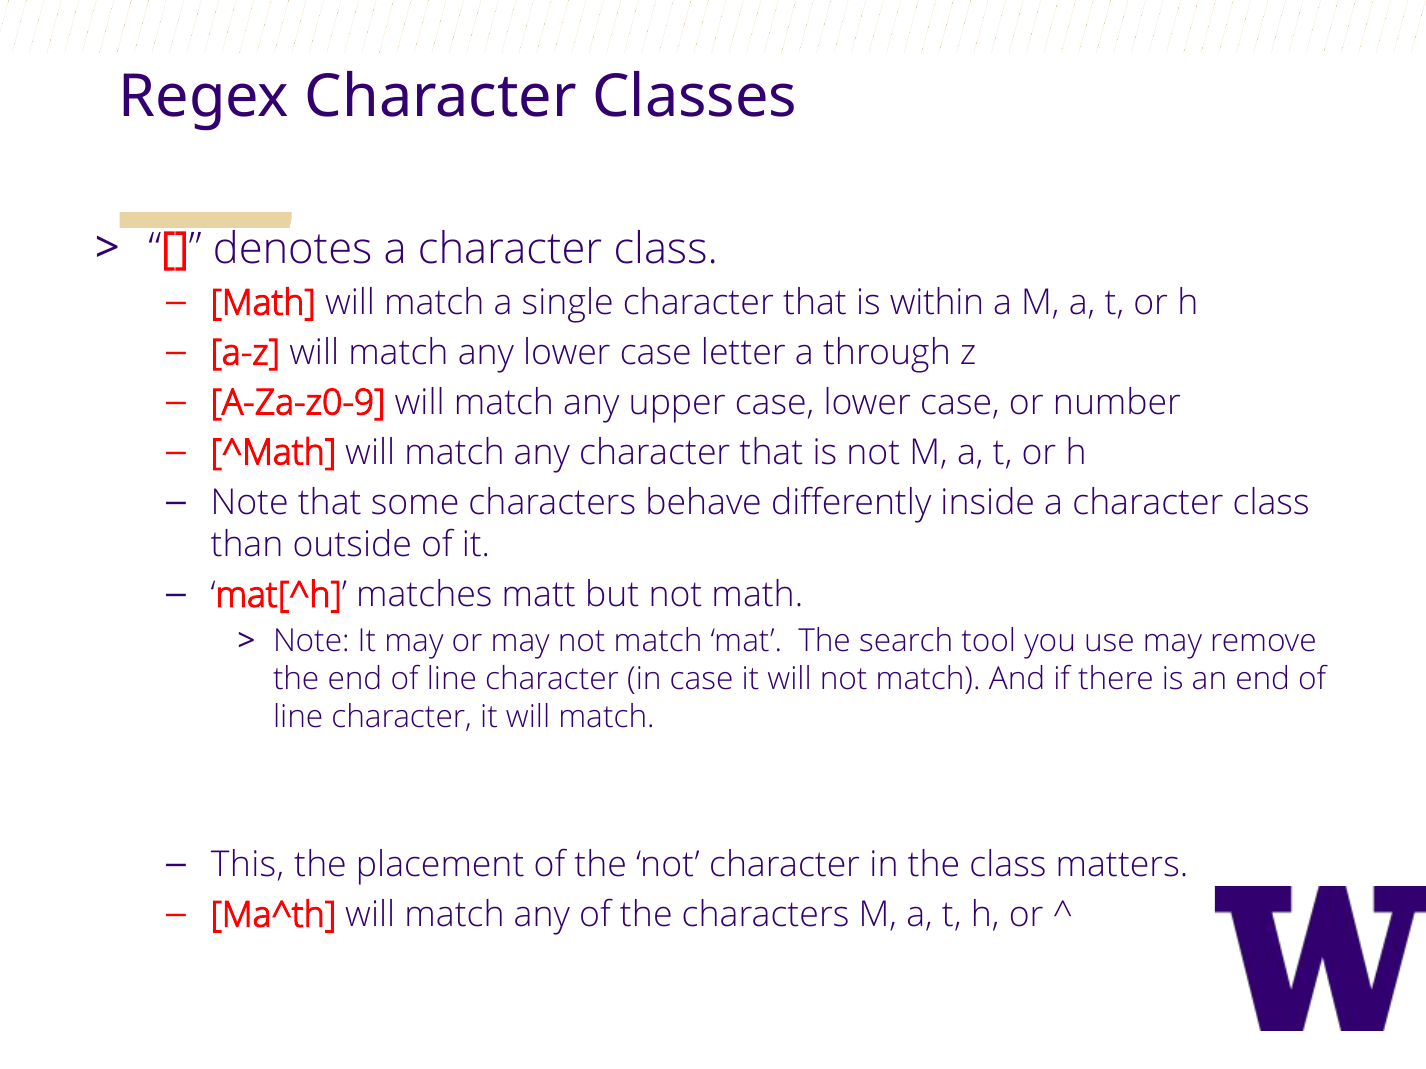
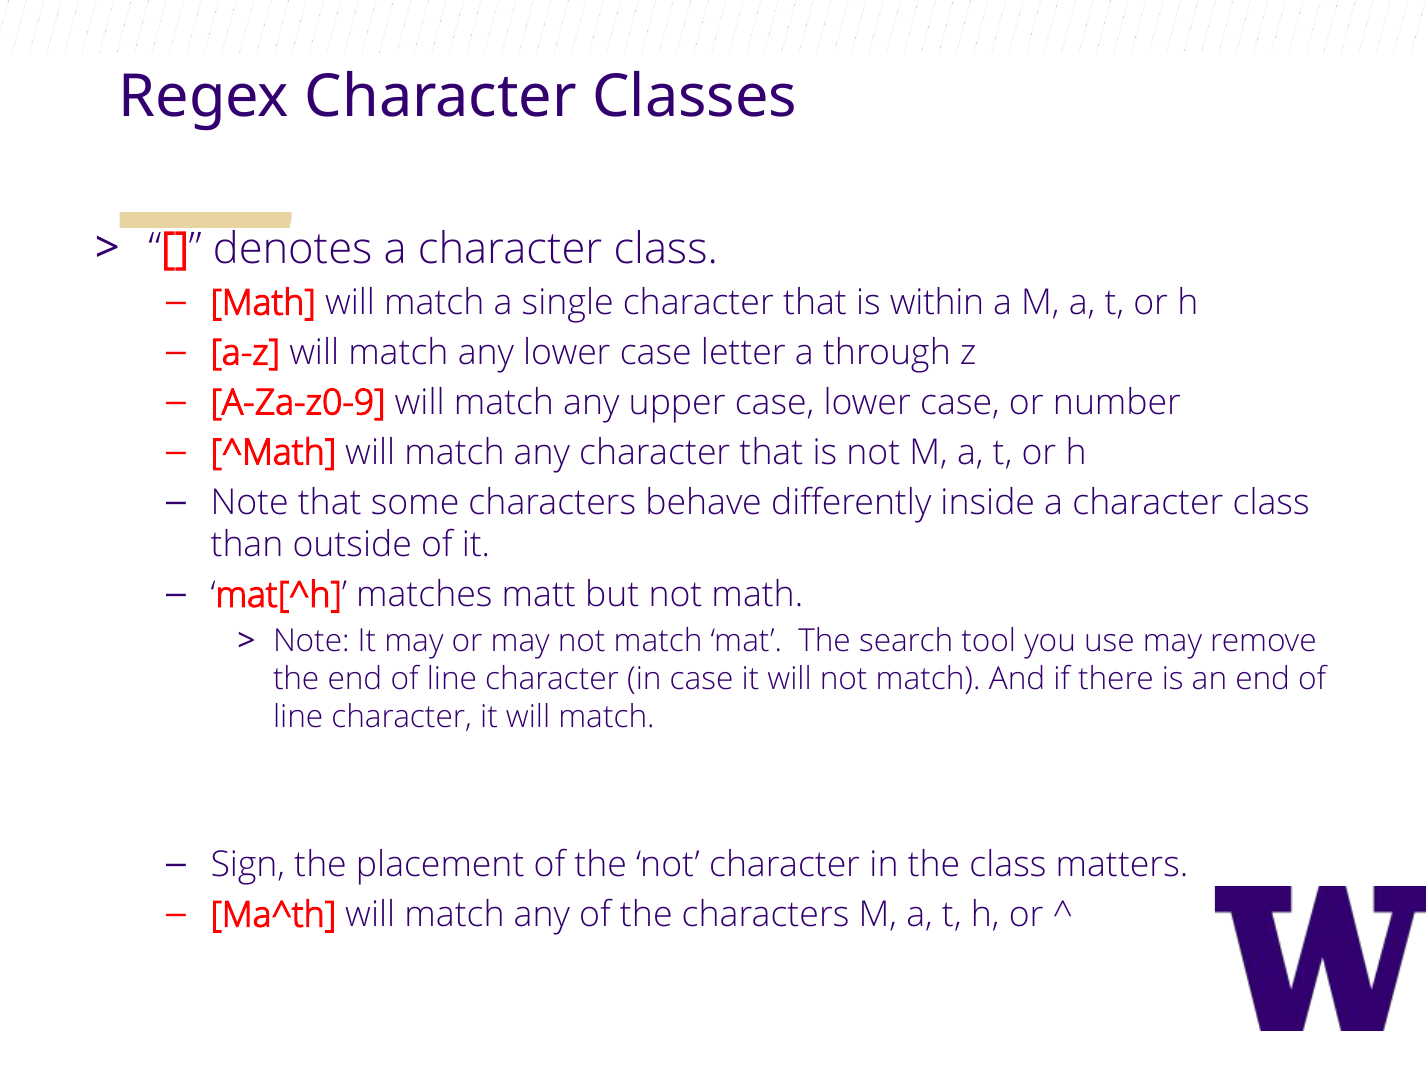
This: This -> Sign (248, 865)
